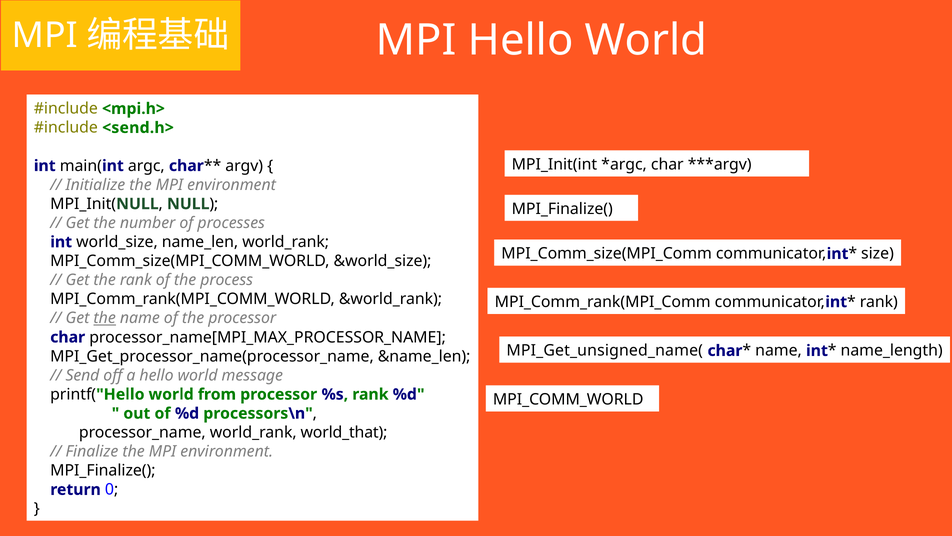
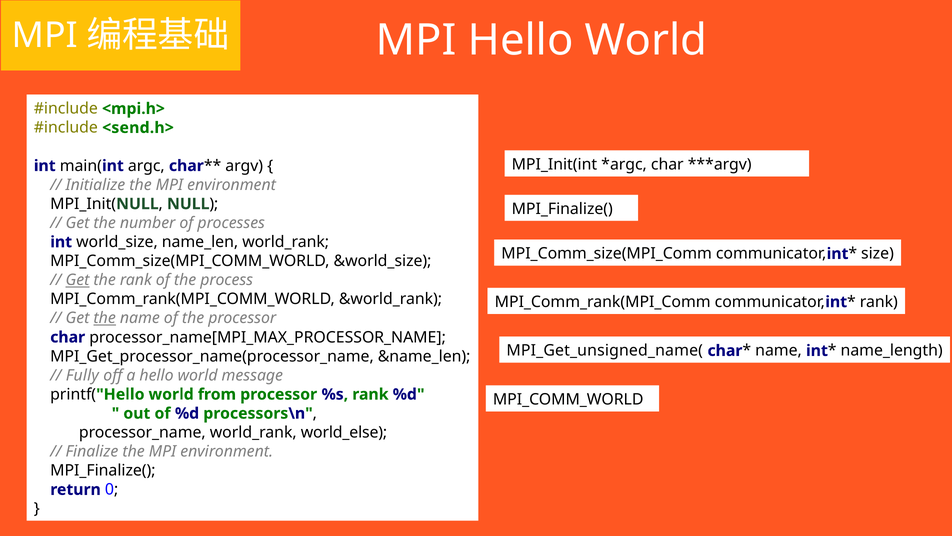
Get underline: none -> present (77, 280)
Send: Send -> Fully (82, 375)
world_that: world_that -> world_else (344, 432)
